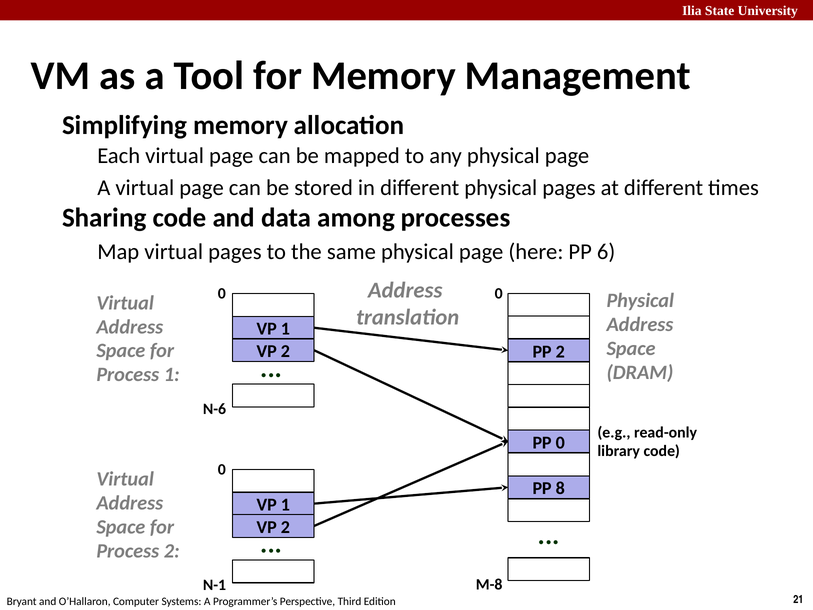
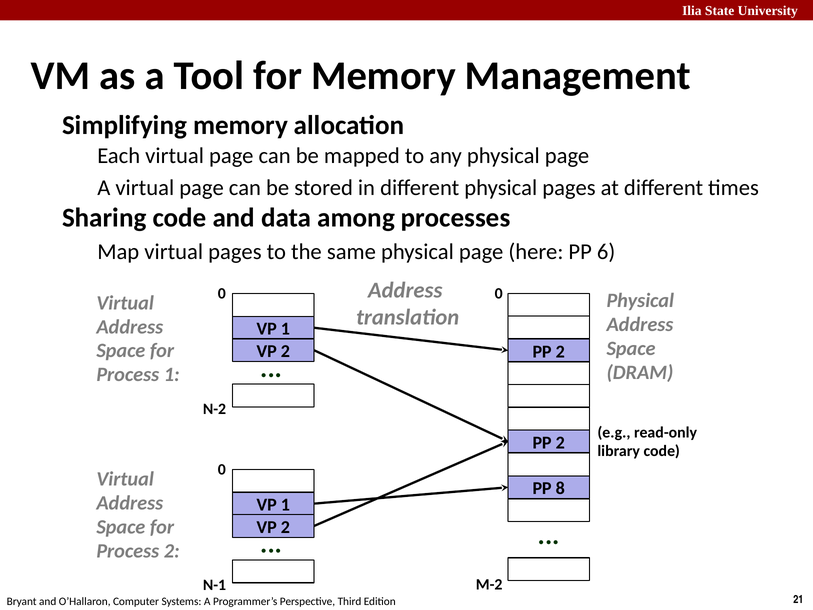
N-6: N-6 -> N-2 (215, 409)
0: 0 -> 2 (560, 443)
M-8: M-8 -> M-2 (489, 584)
